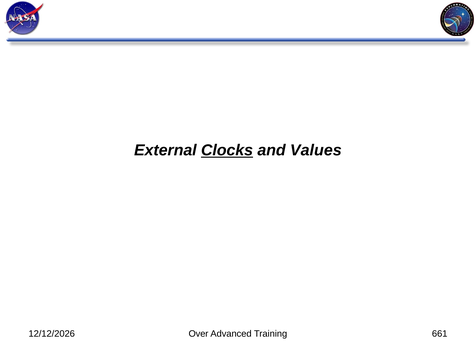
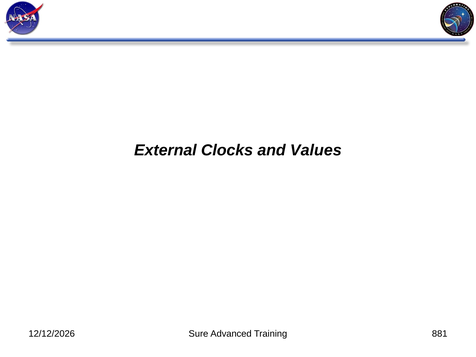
Clocks underline: present -> none (227, 150)
Over: Over -> Sure (198, 334)
661: 661 -> 881 (440, 334)
